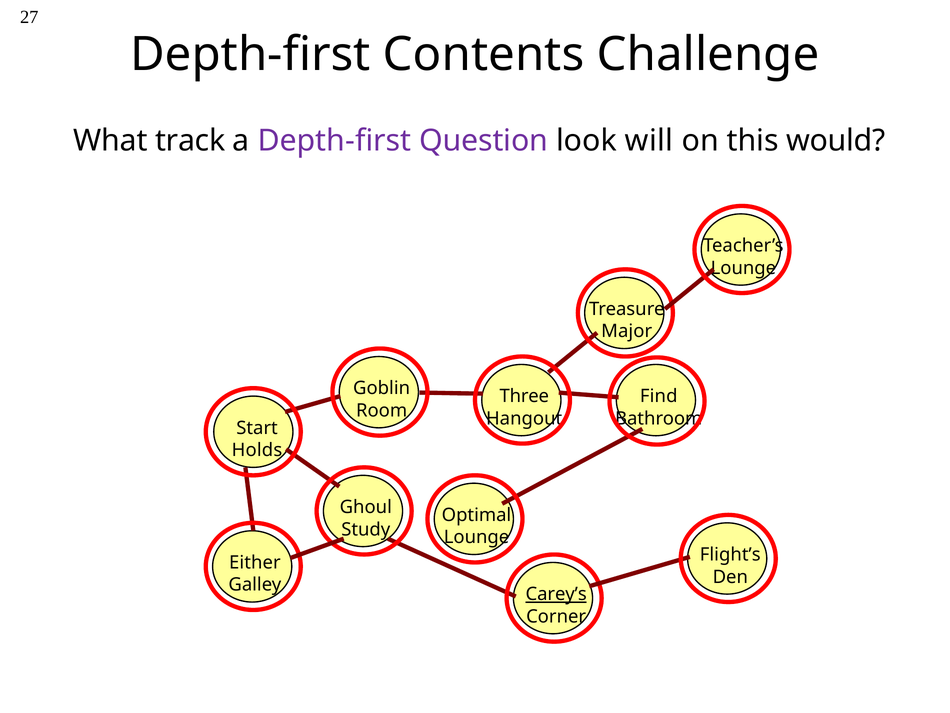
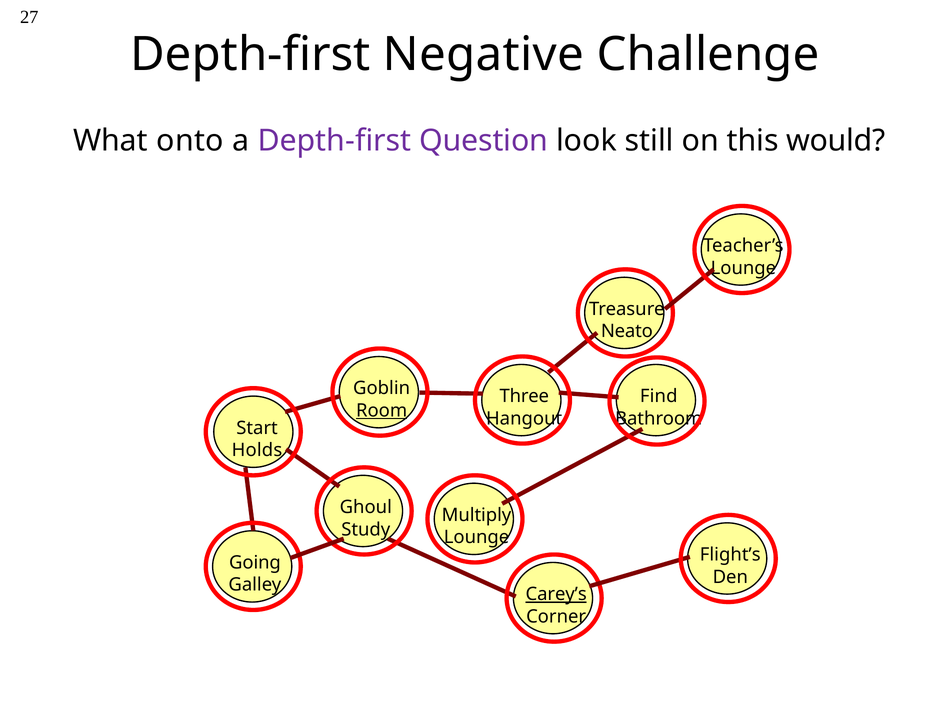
Contents: Contents -> Negative (484, 55)
track: track -> onto (190, 141)
will: will -> still (649, 141)
Major: Major -> Neato (627, 331)
Room underline: none -> present (382, 410)
Optimal: Optimal -> Multiply (477, 515)
Either: Either -> Going (255, 562)
